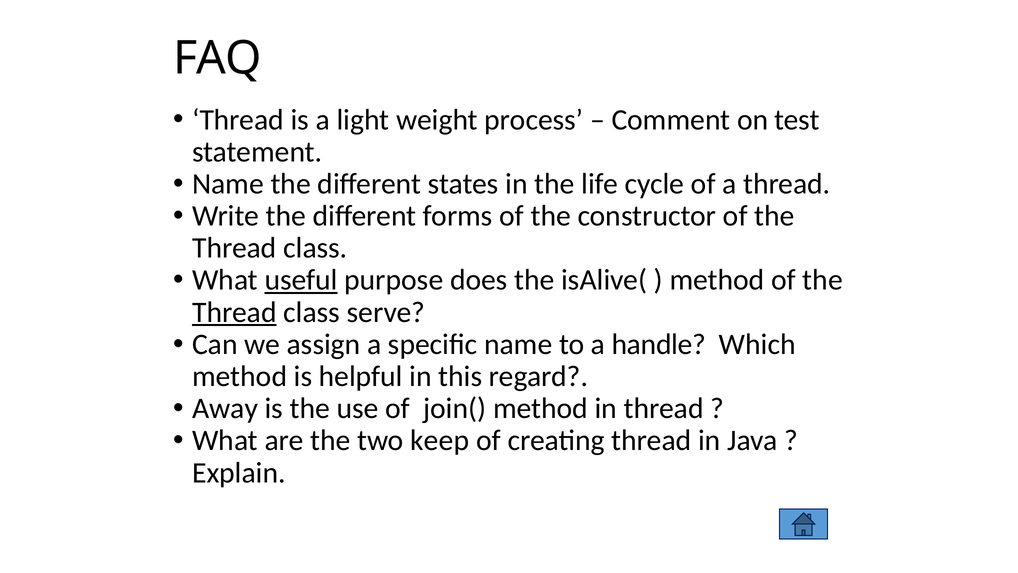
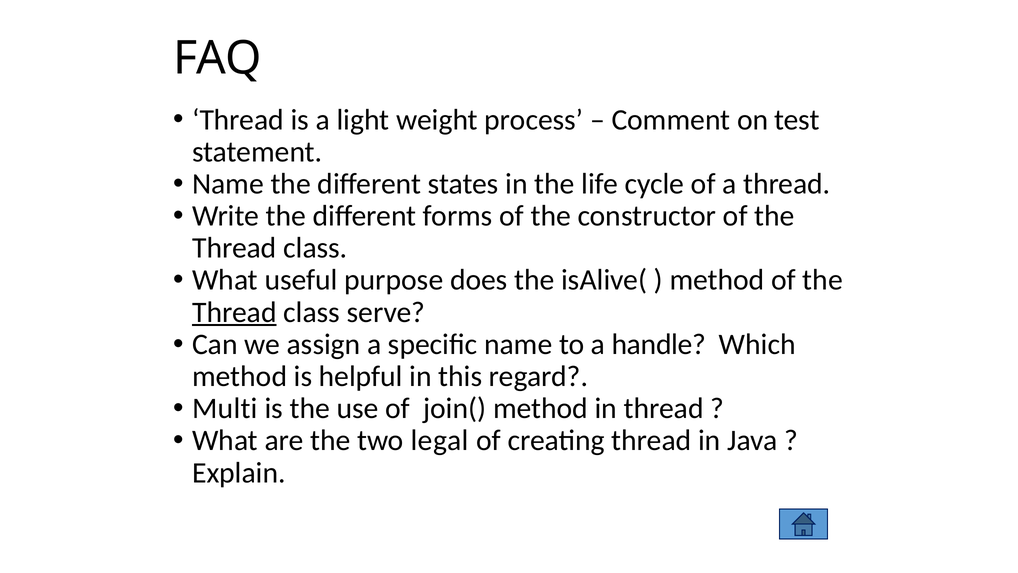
useful underline: present -> none (301, 280)
Away: Away -> Multi (225, 408)
keep: keep -> legal (440, 440)
